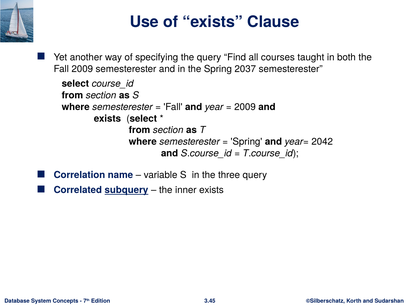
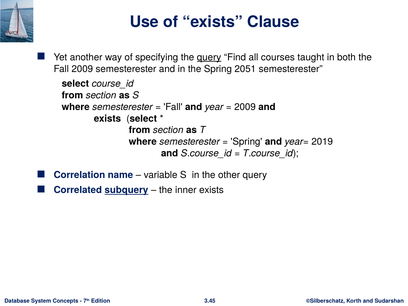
query underline: none -> present (209, 57)
2037: 2037 -> 2051 (245, 69)
2042: 2042 -> 2019 (322, 142)
three: three -> other (229, 175)
